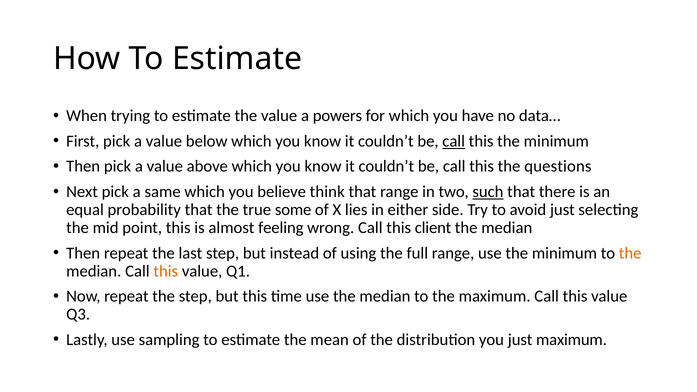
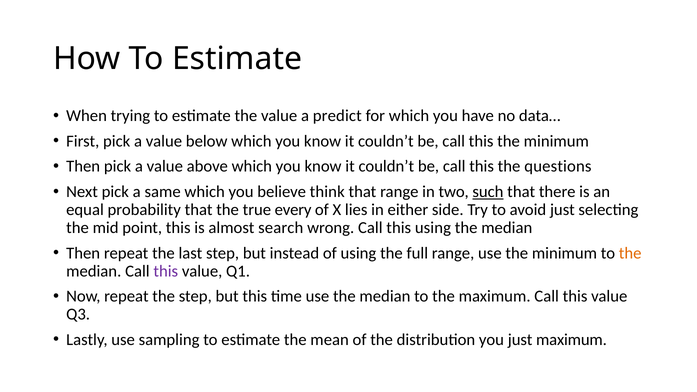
powers: powers -> predict (337, 116)
call underline: present -> none (454, 141)
some: some -> every (293, 210)
feeling: feeling -> search (281, 228)
this client: client -> using (433, 228)
this colour: orange -> purple (166, 271)
